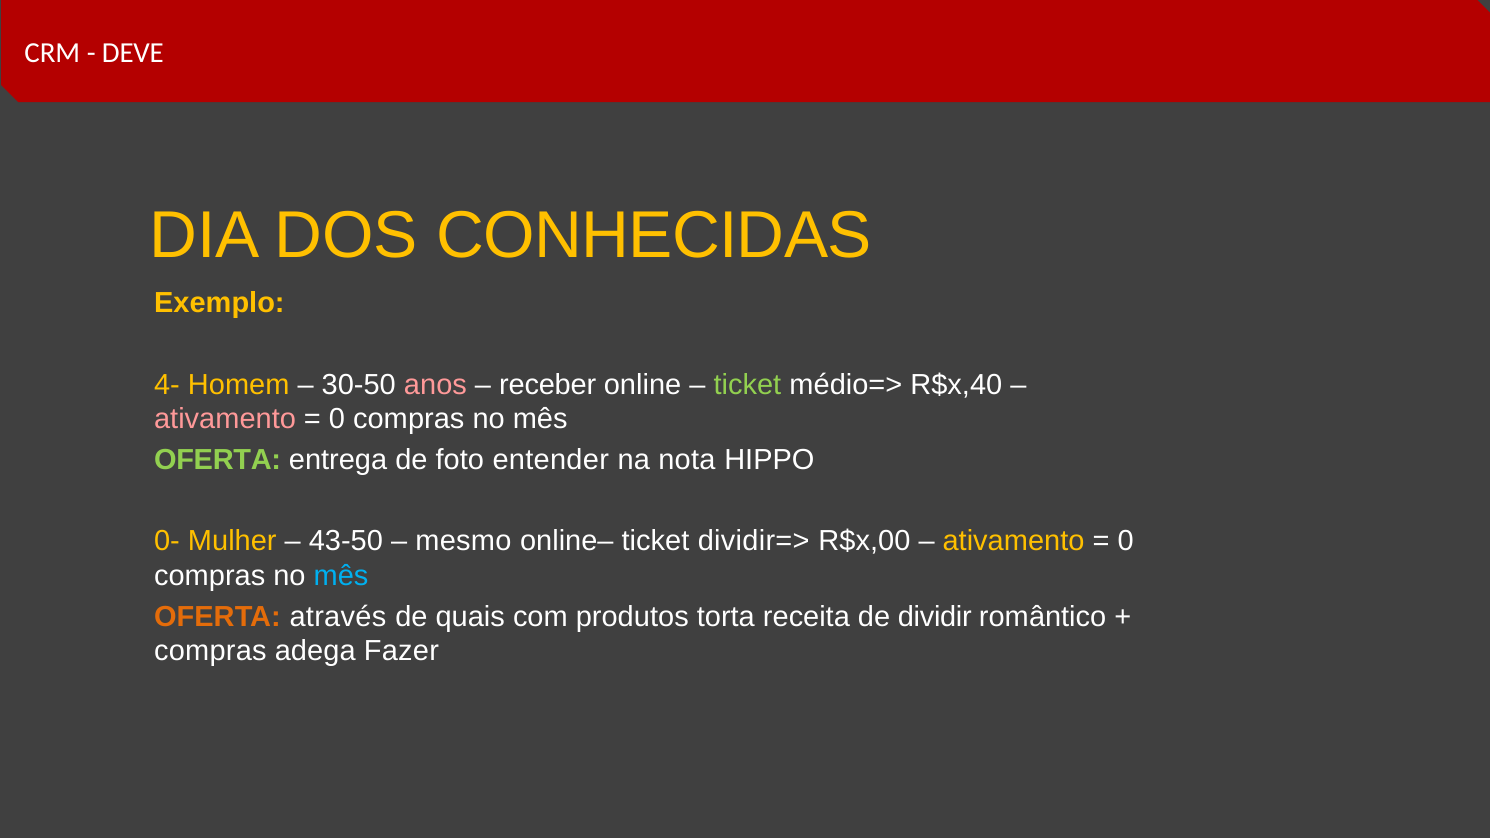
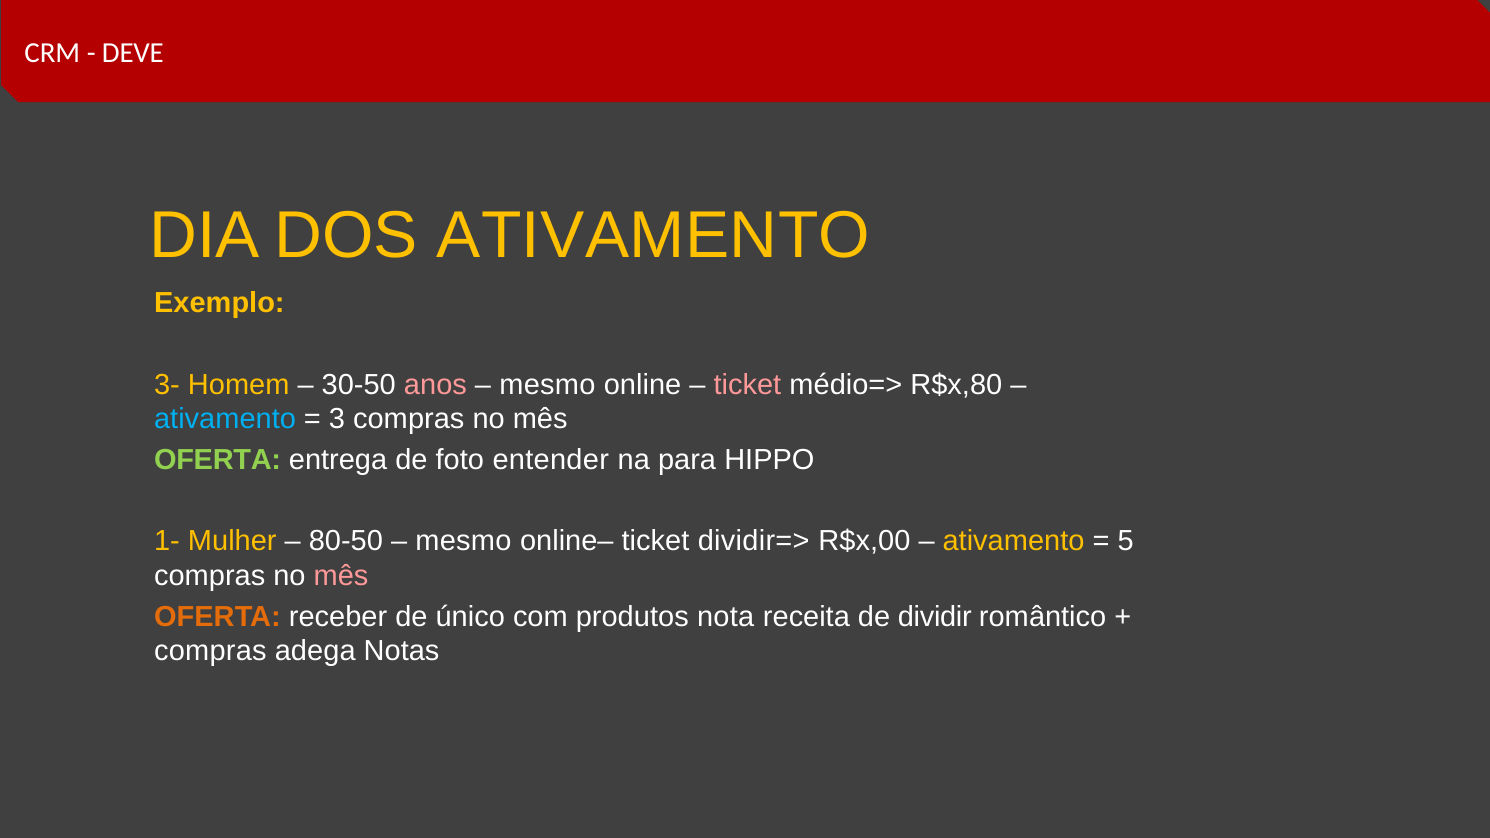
DOS CONHECIDAS: CONHECIDAS -> ATIVAMENTO (653, 236)
4-: 4- -> 3- (167, 385)
receber: receber -> mesmo (547, 385)
ticket colour: light green -> pink (747, 385)
R$x,40: R$x,40 -> R$x,80 (956, 385)
ativamento colour: pink -> light blue (225, 419)
0: 0 -> 3 (337, 419)
nota: nota -> para (687, 460)
0-: 0- -> 1- (167, 541)
43-50: 43-50 -> 80-50 (346, 541)
0: 0 -> 5 (1126, 541)
mês colour: light blue -> pink (341, 576)
através: através -> receber (338, 617)
quais: quais -> único (470, 617)
torta: torta -> nota (726, 617)
Fazer: Fazer -> Notas (402, 651)
